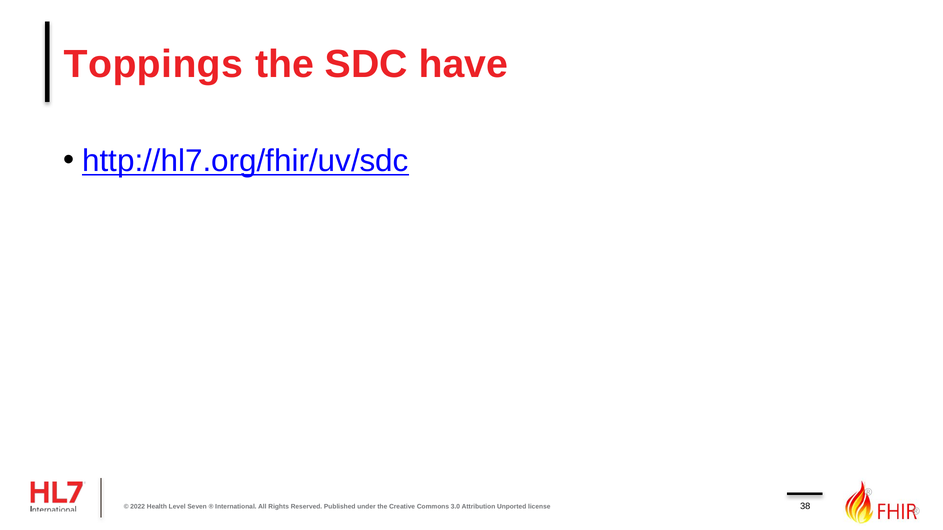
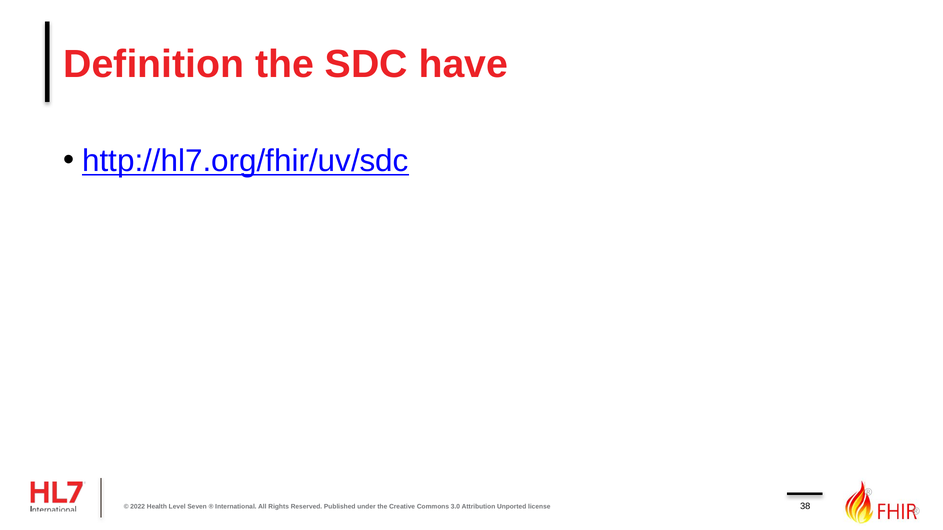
Toppings: Toppings -> Definition (154, 64)
